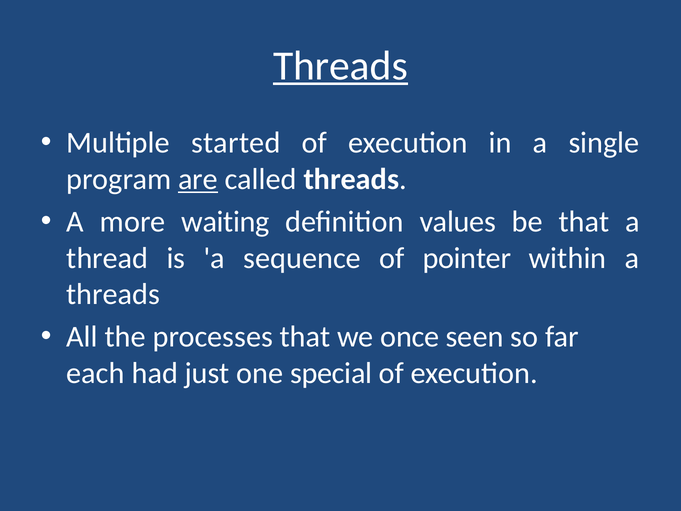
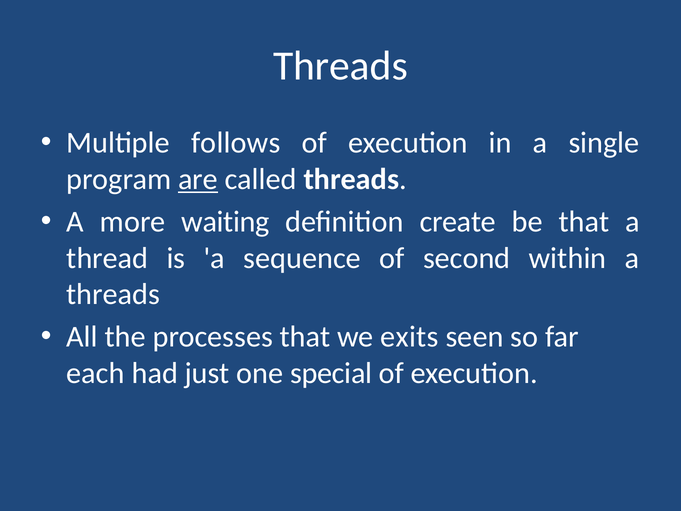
Threads underline: present -> none (340, 66)
started: started -> follows (236, 143)
values: values -> create (458, 222)
pointer: pointer -> second (467, 258)
once: once -> exits (409, 337)
